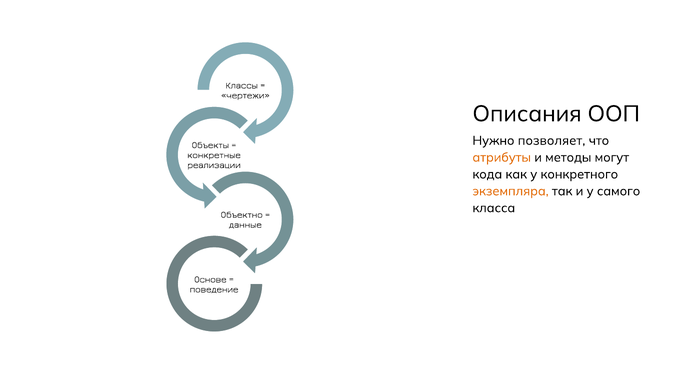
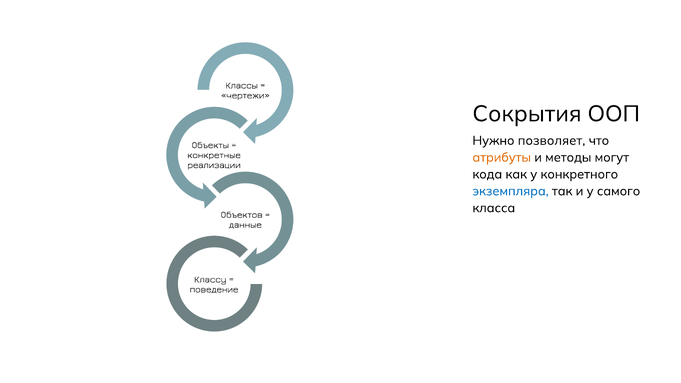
Описания: Описания -> Сокрытия (527, 114)
экземпляра colour: orange -> blue (511, 191)
Объектно: Объектно -> Объектов (242, 215)
Основе: Основе -> Классу (210, 279)
